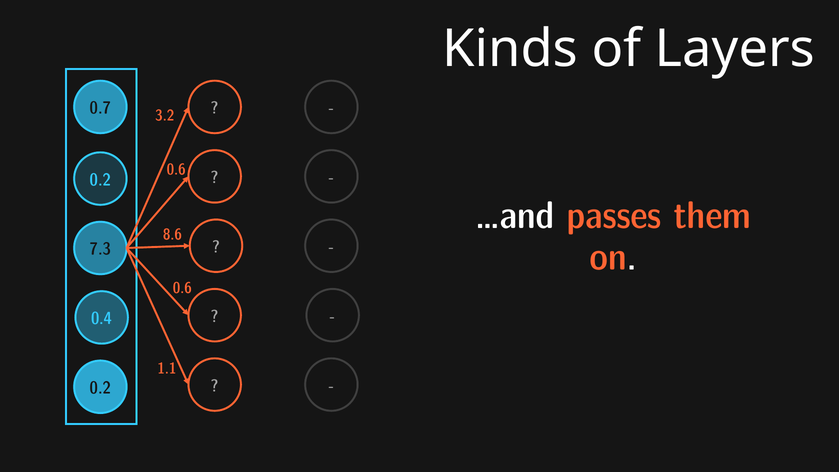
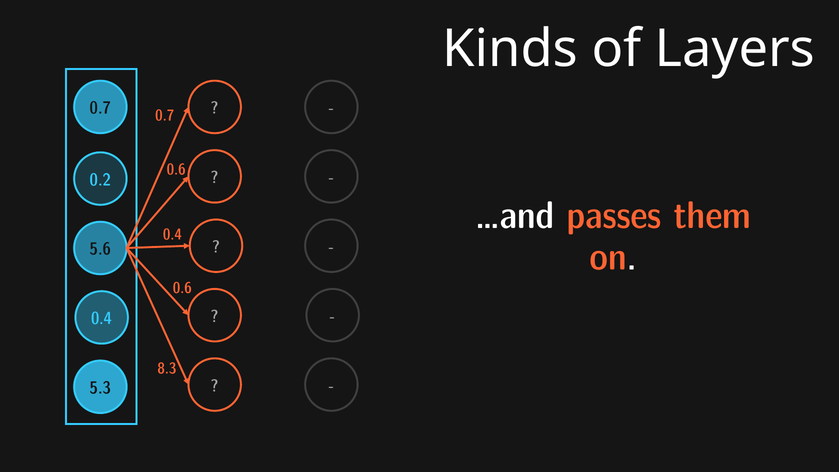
3.2: 3.2 -> 0.7 (165, 116)
8.6: 8.6 -> 0.4 (172, 235)
7.3: 7.3 -> 5.6 (100, 249)
1.1: 1.1 -> 8.3 (167, 368)
0.2: 0.2 -> 5.3 (100, 388)
